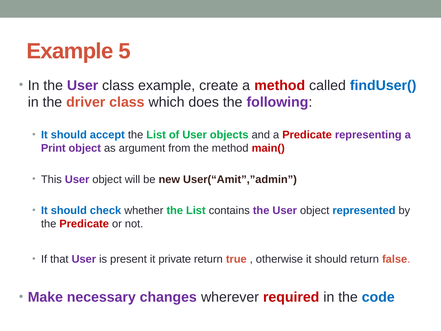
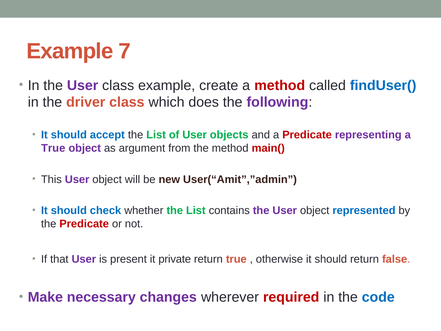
5: 5 -> 7 (125, 51)
Print: Print -> True (53, 148)
